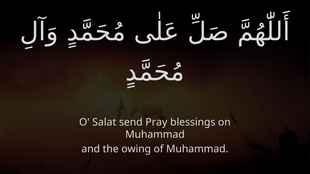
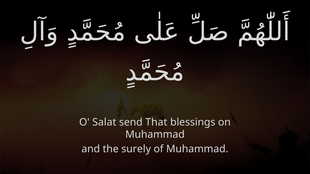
Pray: Pray -> That (156, 122)
owing: owing -> surely (136, 149)
